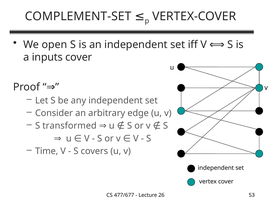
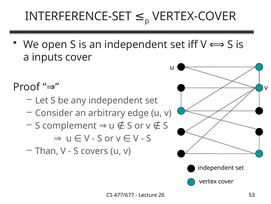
COMPLEMENT-SET: COMPLEMENT-SET -> INTERFERENCE-SET (78, 16)
transformed: transformed -> complement (70, 125)
Time: Time -> Than (47, 151)
